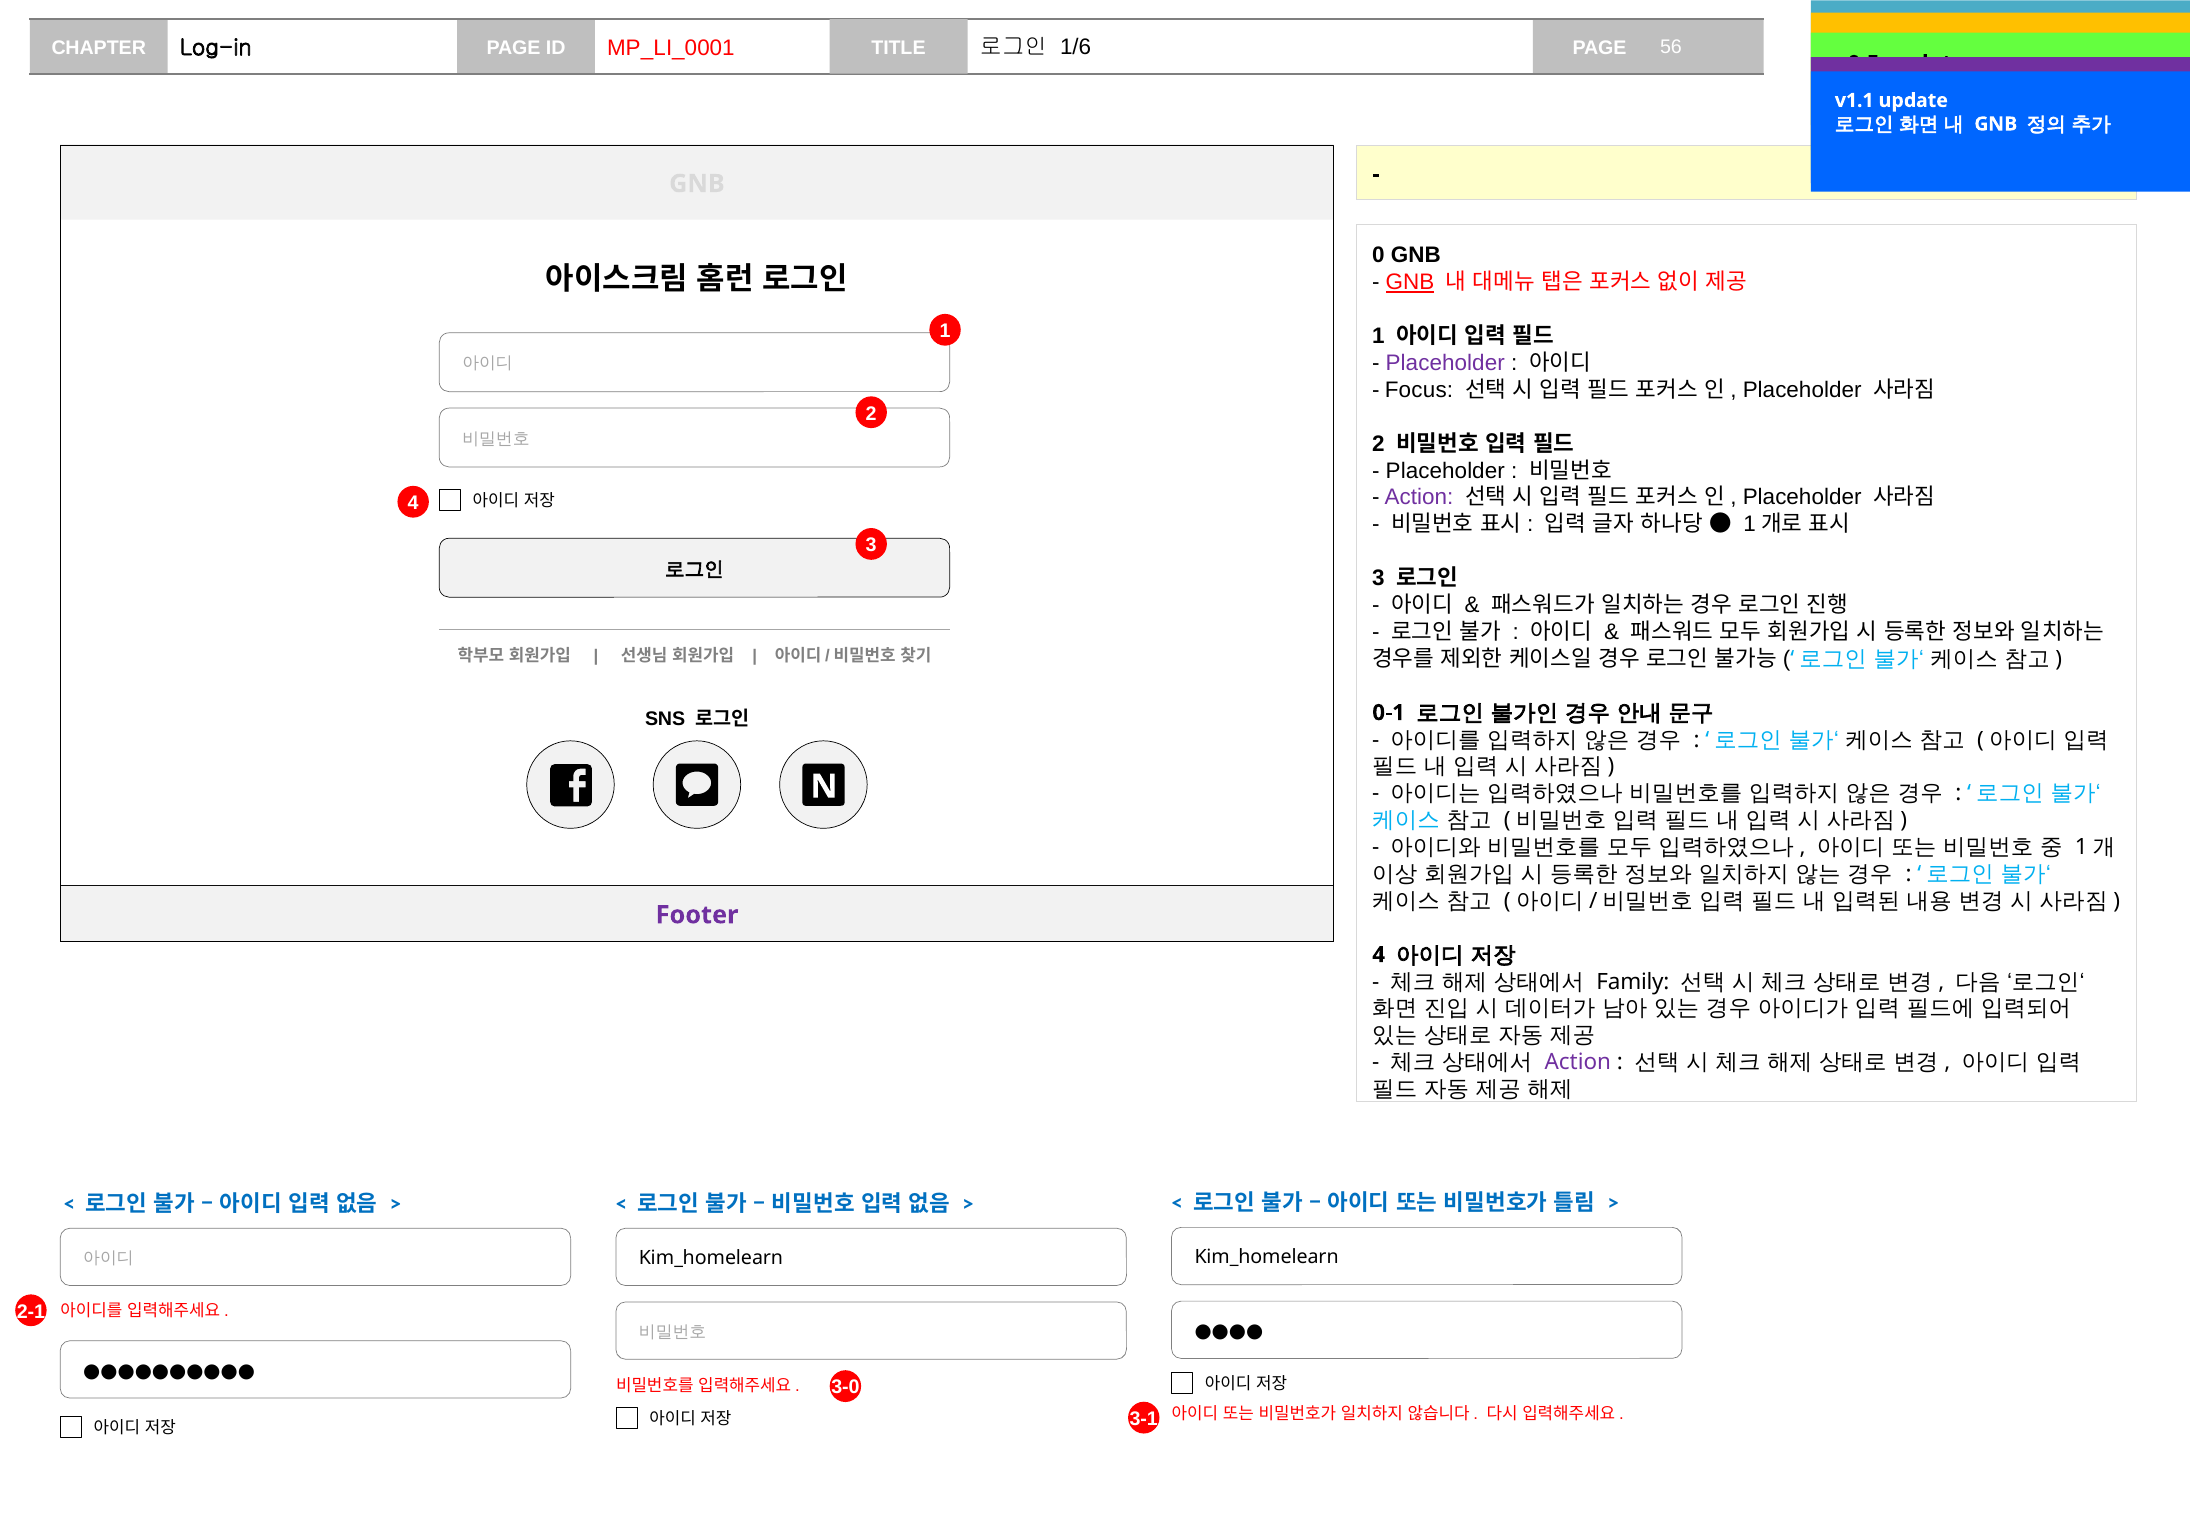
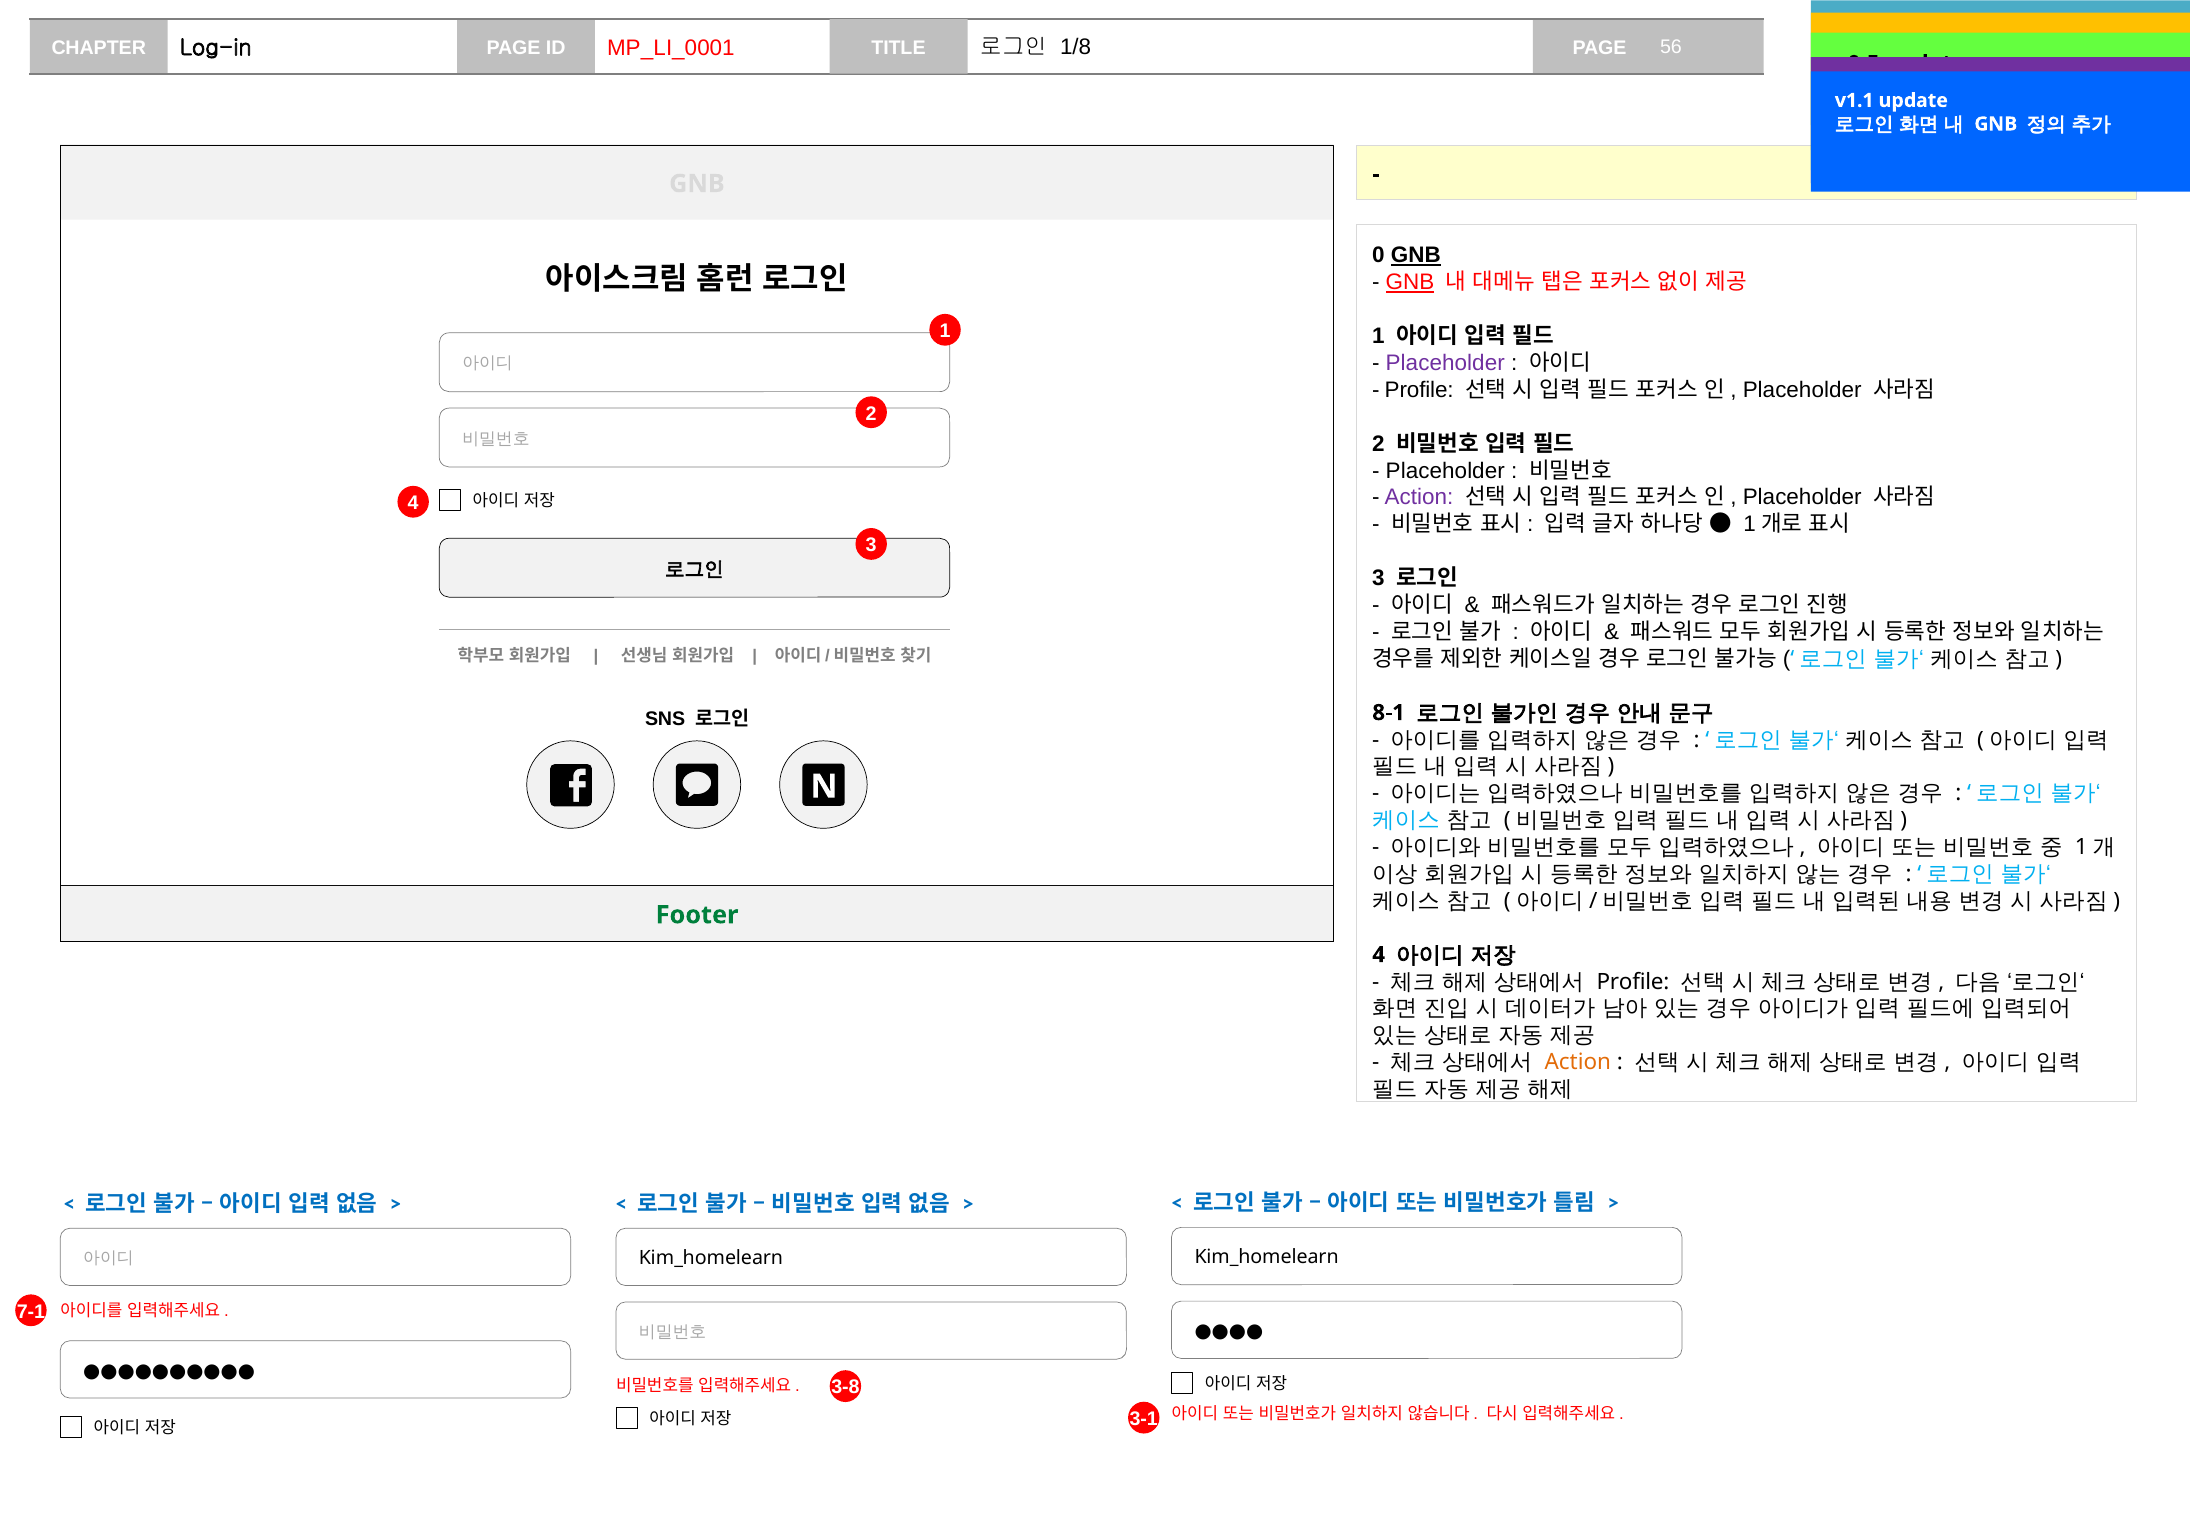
1/6: 1/6 -> 1/8 (1076, 48)
GNB underline: none -> present (1416, 255)
Focus: Focus -> Profile (1419, 390)
0-1: 0-1 -> 8-1 (1389, 713)
Footer colour: purple -> green (697, 915)
Family: Family -> Profile (1633, 982)
Action colour: purple -> orange (1578, 1062)
2-1: 2-1 -> 7-1 (31, 1312)
3-0: 3-0 -> 3-8 (845, 1388)
